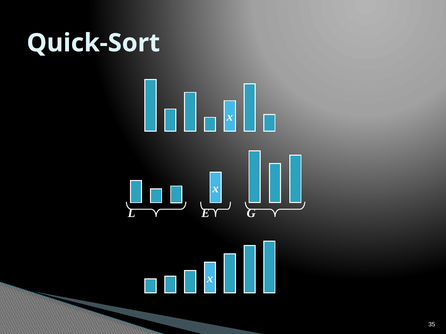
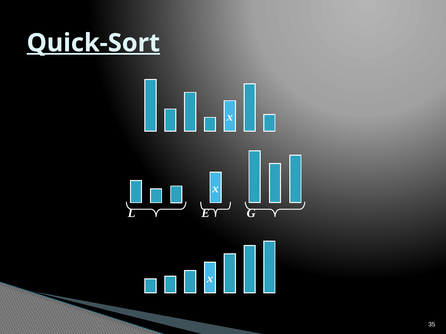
Quick-Sort underline: none -> present (93, 43)
